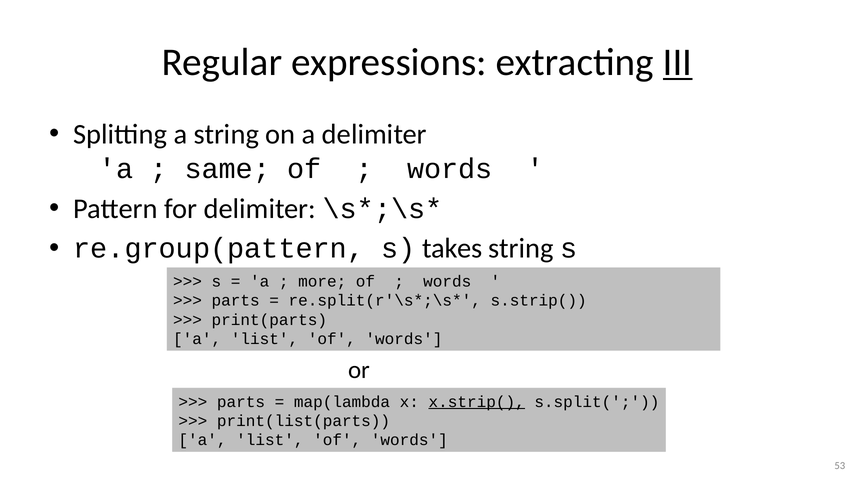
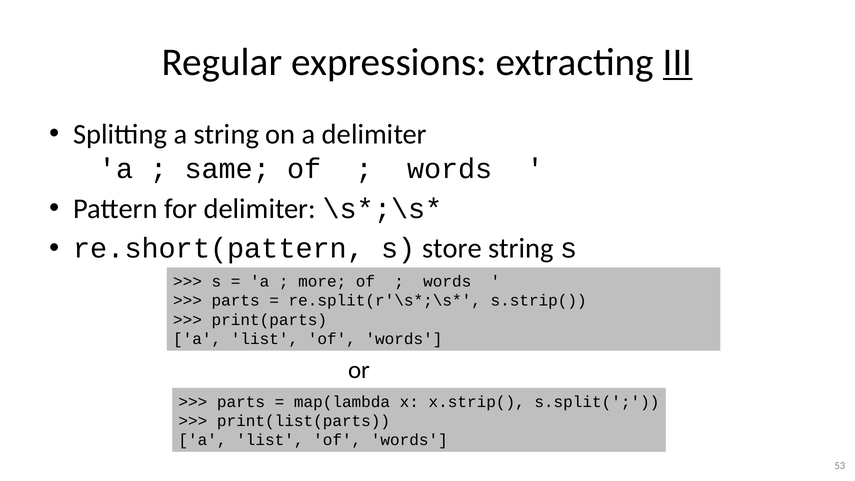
re.group(pattern: re.group(pattern -> re.short(pattern (219, 249)
takes: takes -> store (452, 249)
x.strip( underline: present -> none (477, 402)
